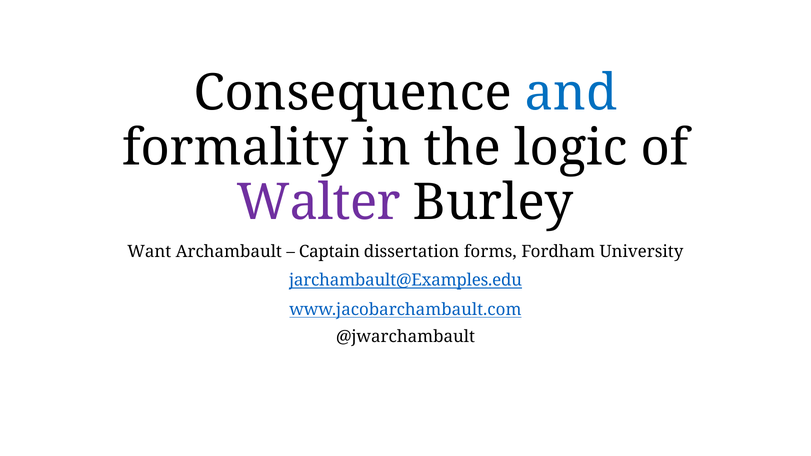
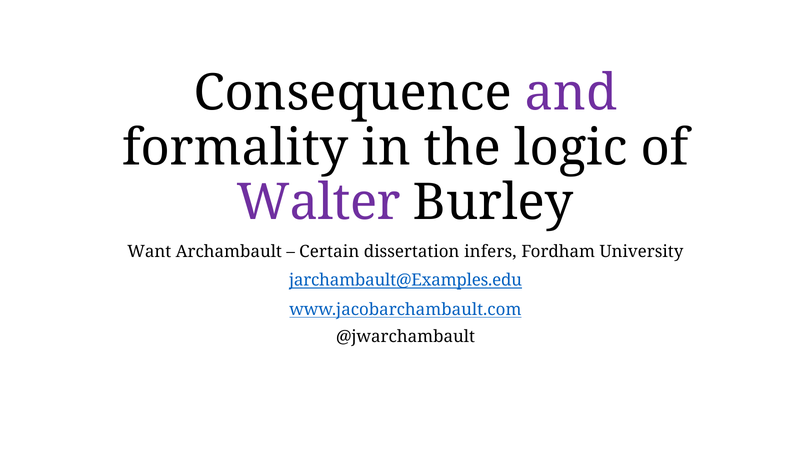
and colour: blue -> purple (571, 93)
Captain: Captain -> Certain (329, 252)
forms: forms -> infers (490, 252)
